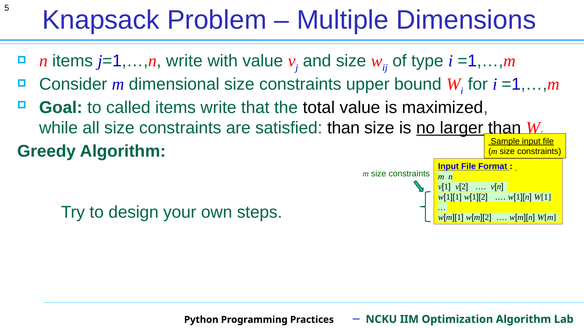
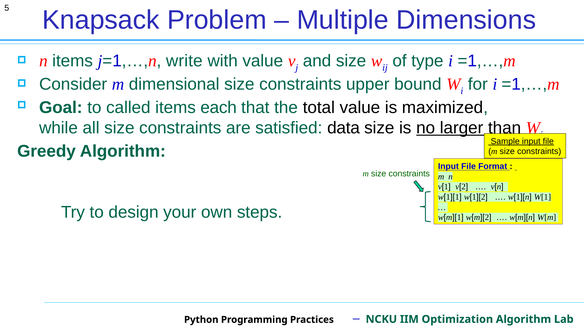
items write: write -> each (219, 108)
satisfied than: than -> data (344, 128)
